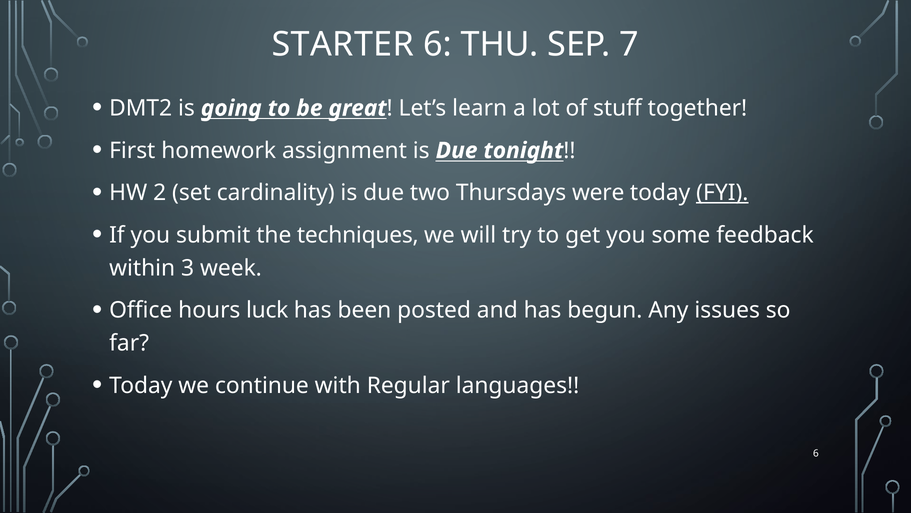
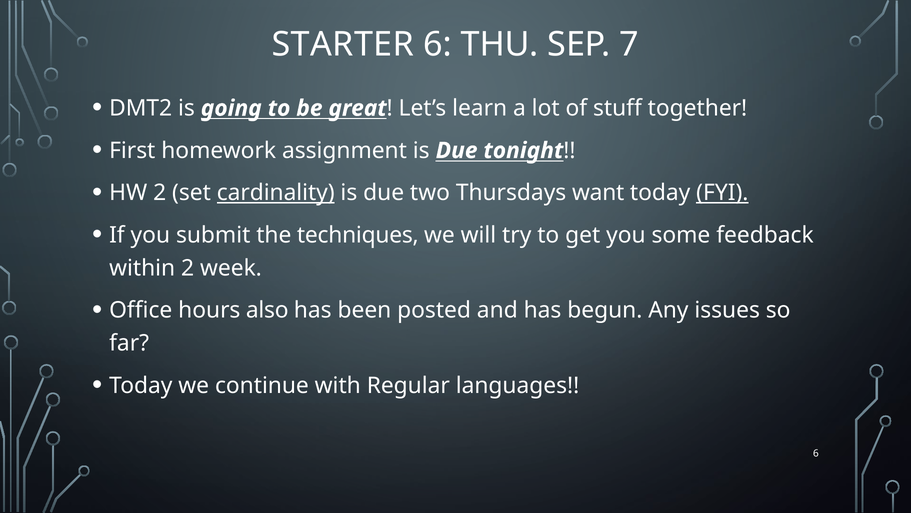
cardinality underline: none -> present (276, 193)
were: were -> want (598, 193)
within 3: 3 -> 2 (188, 268)
luck: luck -> also (267, 310)
